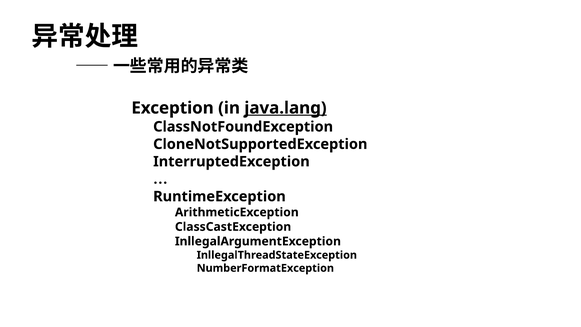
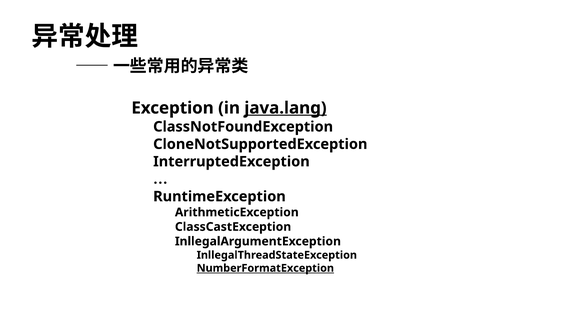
NumberFormatException underline: none -> present (265, 268)
